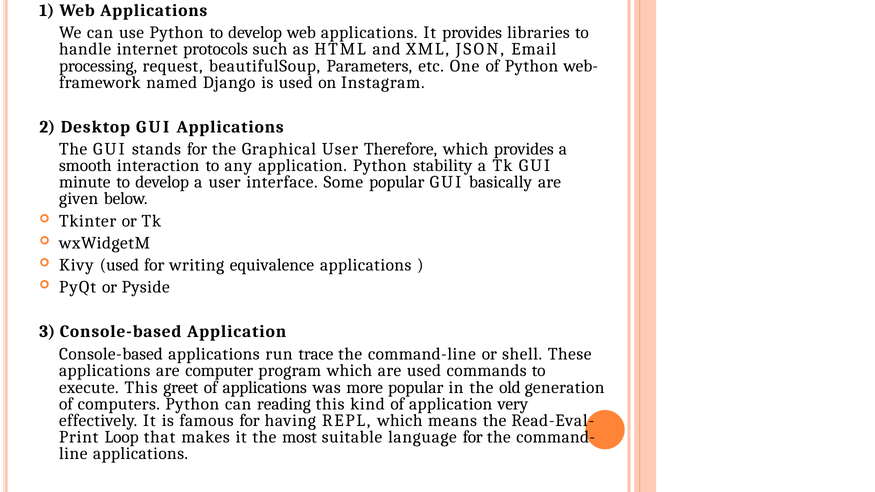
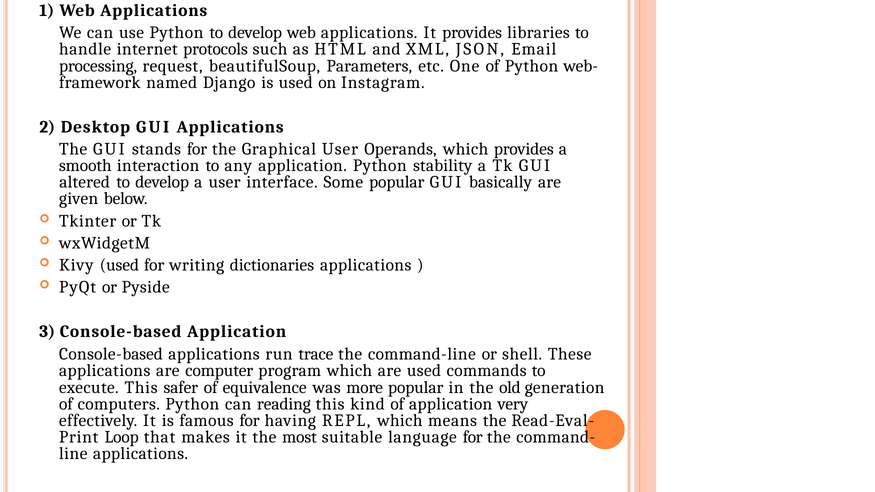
Therefore: Therefore -> Operands (400, 149)
minute: minute -> altered (85, 182)
equivalence: equivalence -> dictionaries (272, 265)
greet: greet -> safer (181, 387)
of applications: applications -> equivalence (265, 387)
